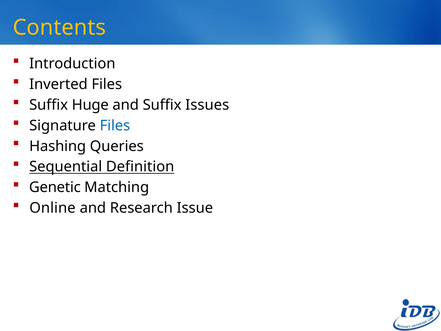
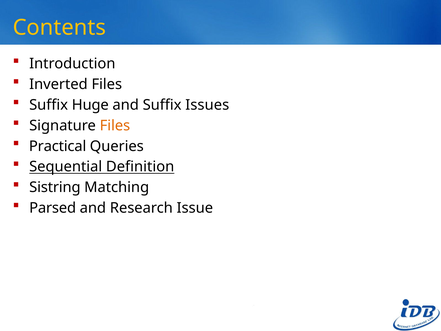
Files colour: blue -> orange (115, 125)
Hashing: Hashing -> Practical (58, 146)
Genetic: Genetic -> Sistring (55, 187)
Online: Online -> Parsed (53, 208)
